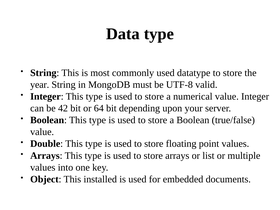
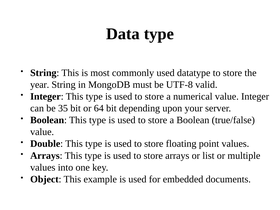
42: 42 -> 35 (63, 108)
installed: installed -> example (100, 179)
